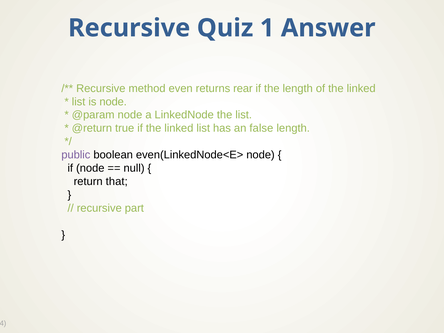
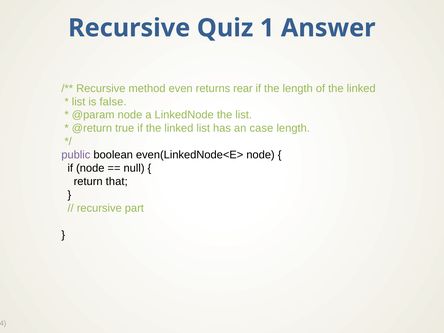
is node: node -> false (113, 102)
false: false -> case (261, 128)
